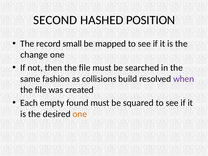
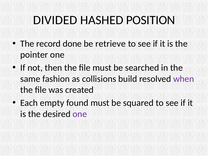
SECOND: SECOND -> DIVIDED (55, 20)
small: small -> done (72, 44)
mapped: mapped -> retrieve (111, 44)
change: change -> pointer (34, 55)
one colour: orange -> purple (80, 114)
